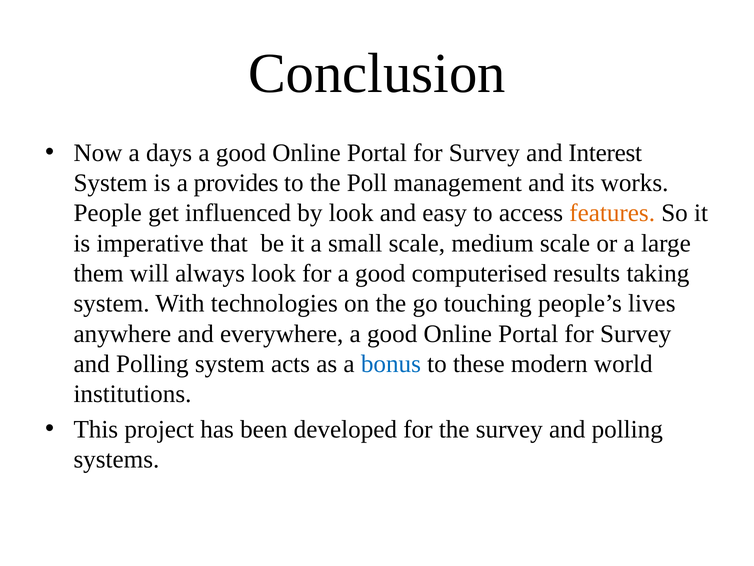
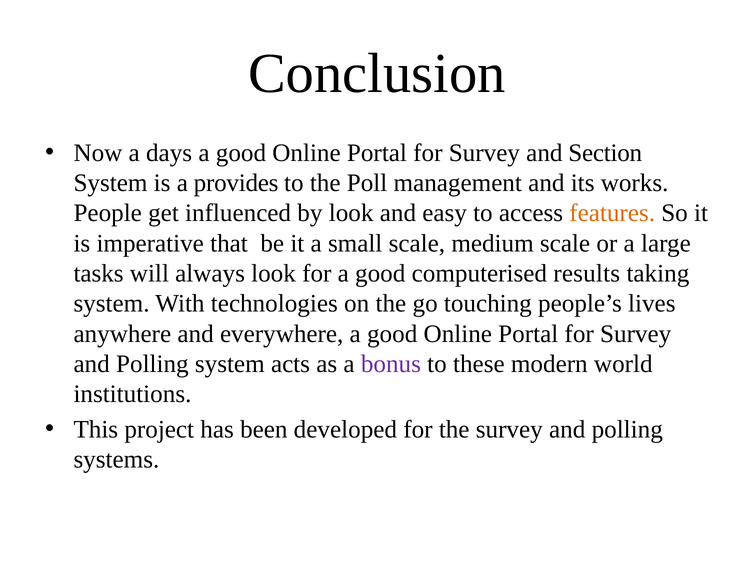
Interest: Interest -> Section (605, 153)
them: them -> tasks (99, 273)
bonus colour: blue -> purple (391, 364)
